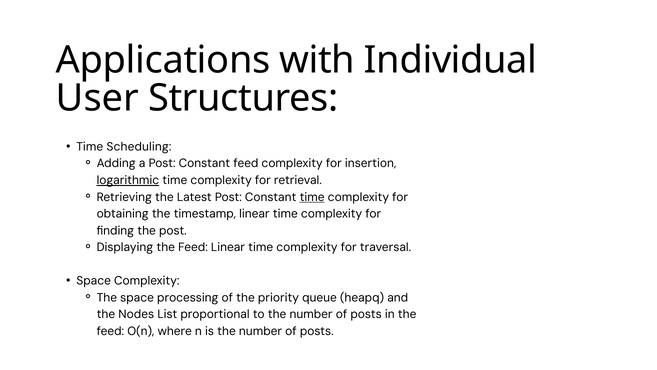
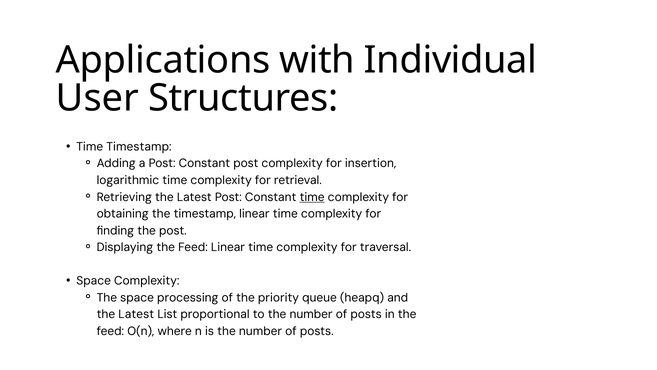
Time Scheduling: Scheduling -> Timestamp (139, 147)
Constant feed: feed -> post (246, 163)
logarithmic underline: present -> none (128, 180)
Nodes: Nodes -> Latest (136, 314)
